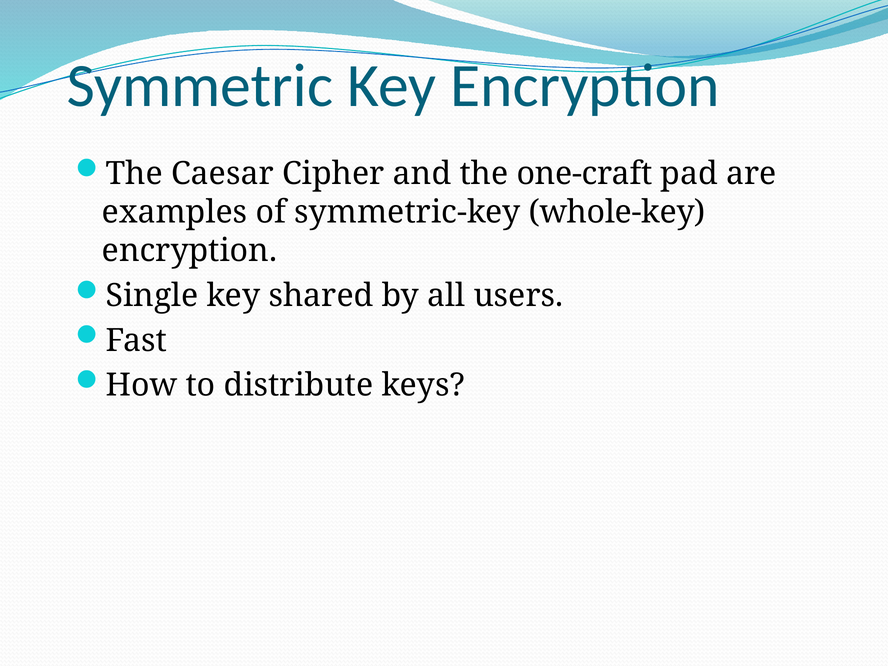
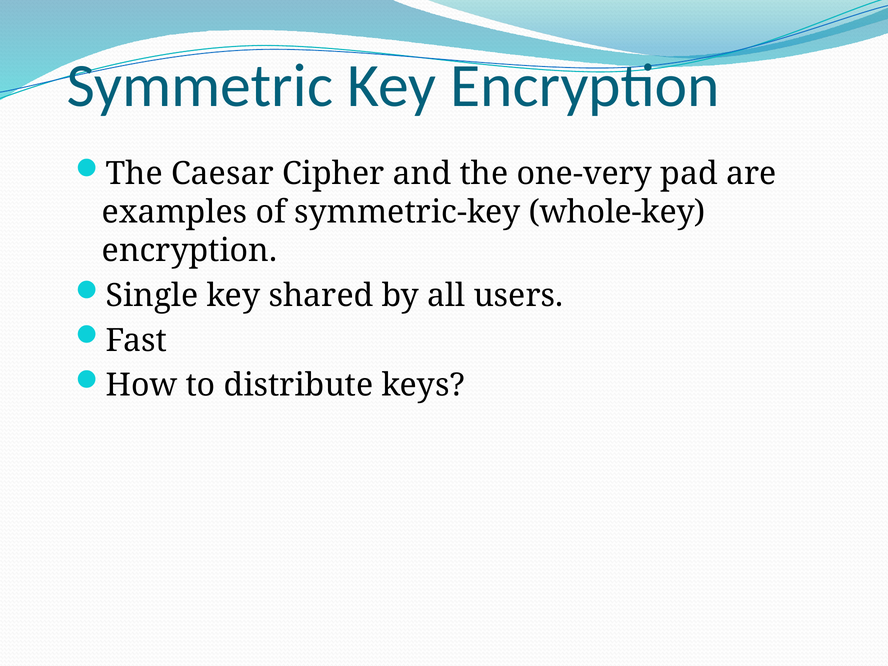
one-craft: one-craft -> one-very (584, 174)
